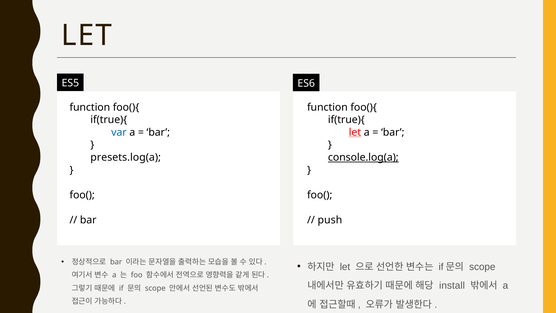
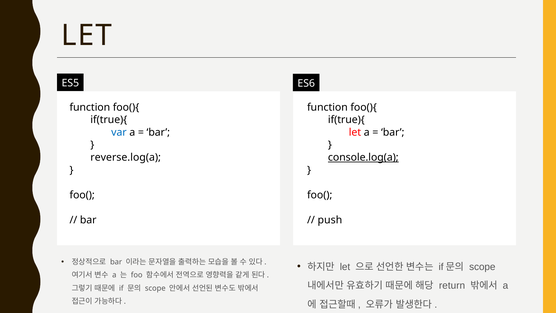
let underline: present -> none (355, 132)
presets.log(a: presets.log(a -> reverse.log(a (126, 157)
install: install -> return (452, 286)
